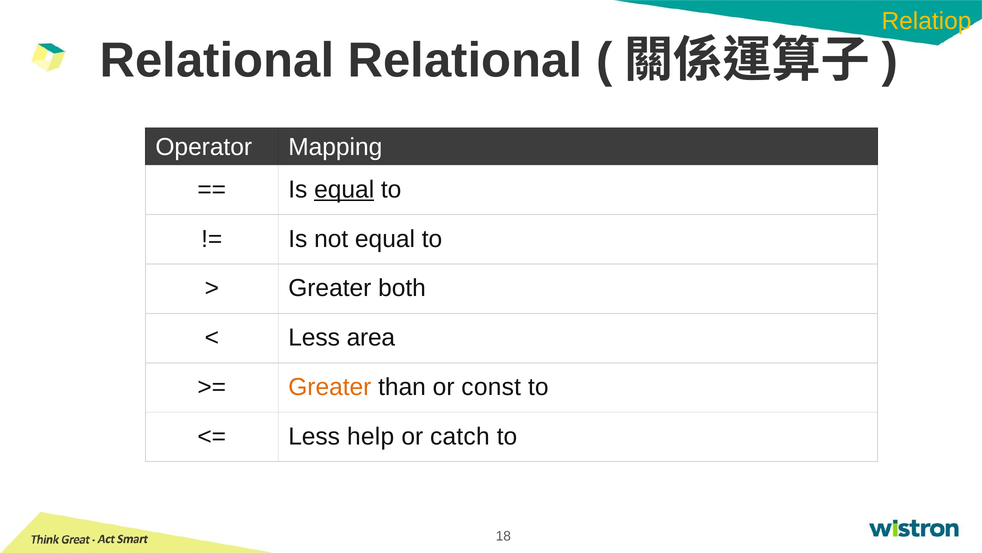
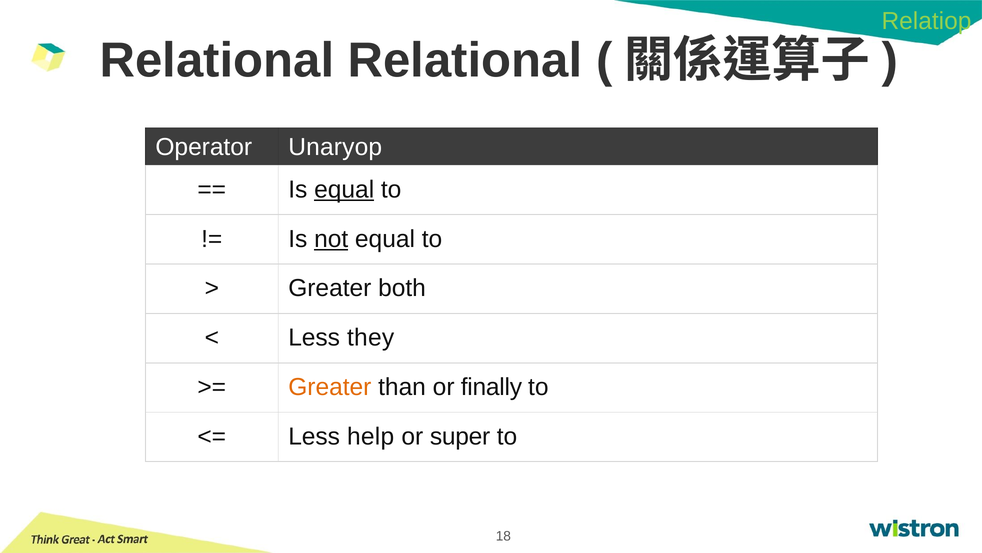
Relatiop colour: yellow -> light green (926, 21)
Mapping: Mapping -> Unaryop (335, 147)
not underline: none -> present (331, 239)
area: area -> they (371, 337)
const: const -> finally (491, 387)
catch: catch -> super (460, 436)
